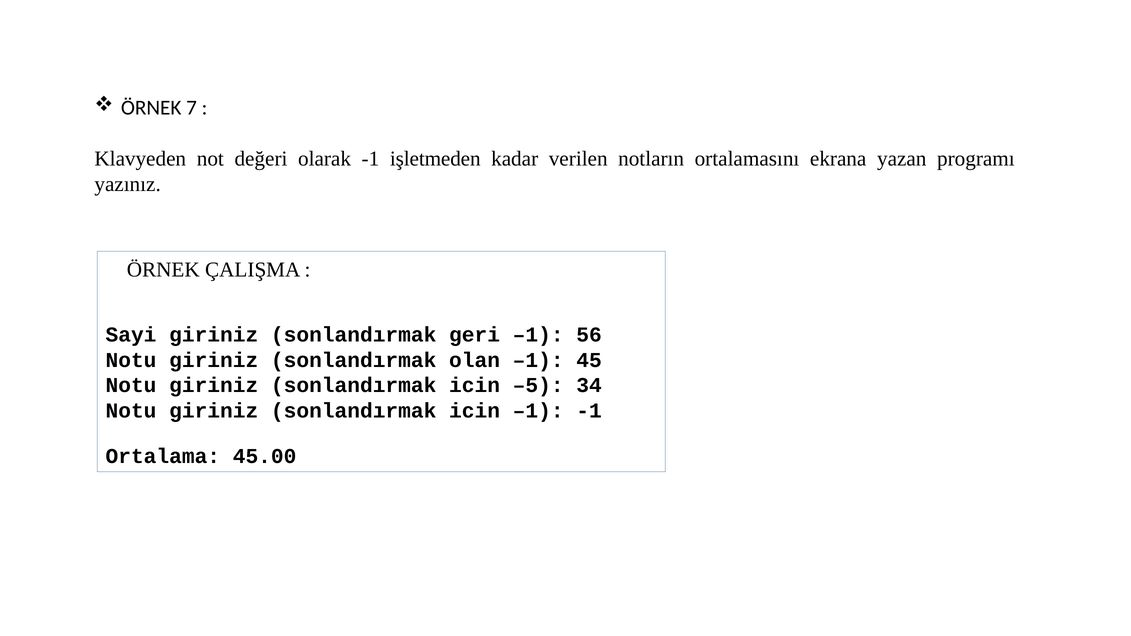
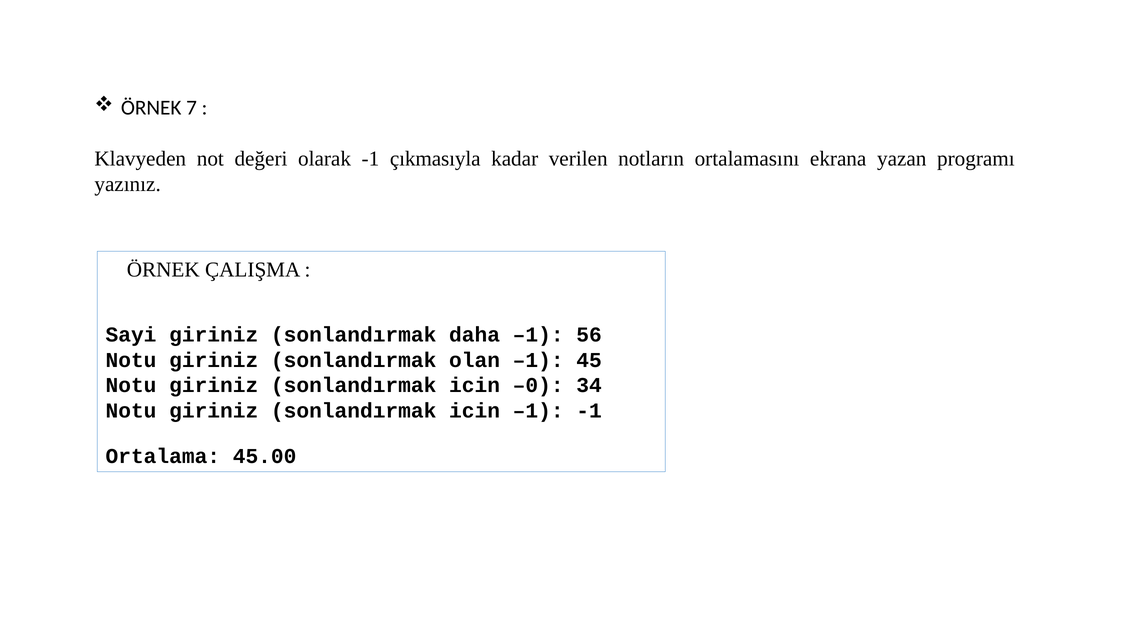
işletmeden: işletmeden -> çıkmasıyla (435, 159)
geri: geri -> daha (475, 335)
–5: –5 -> –0 (538, 386)
